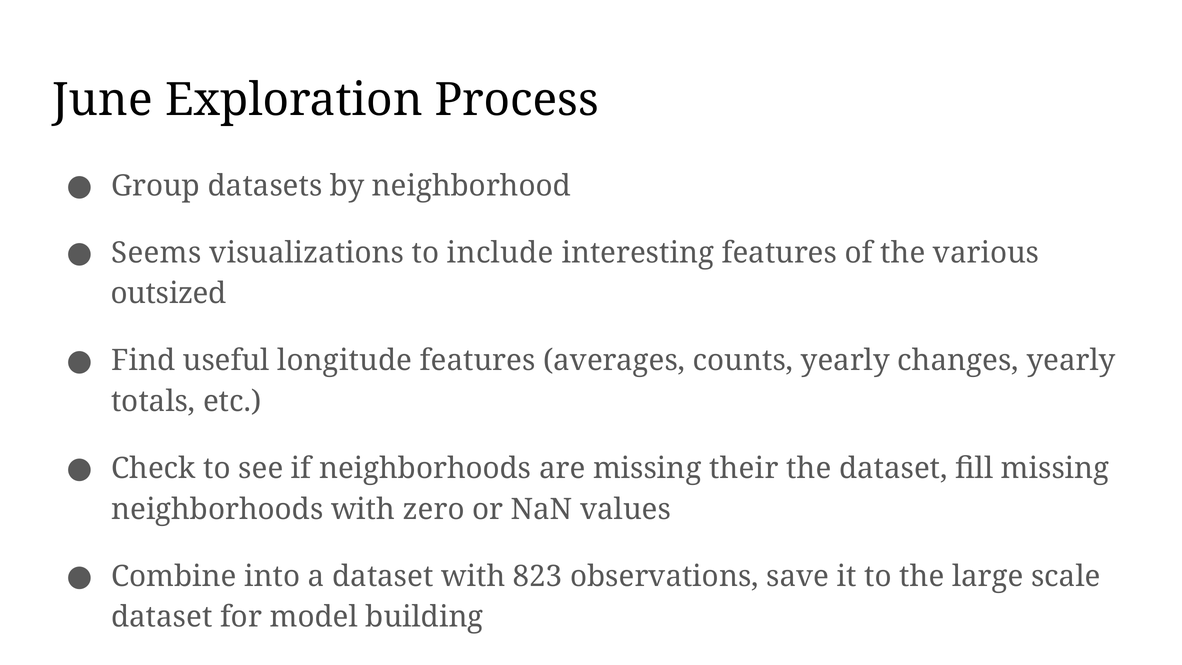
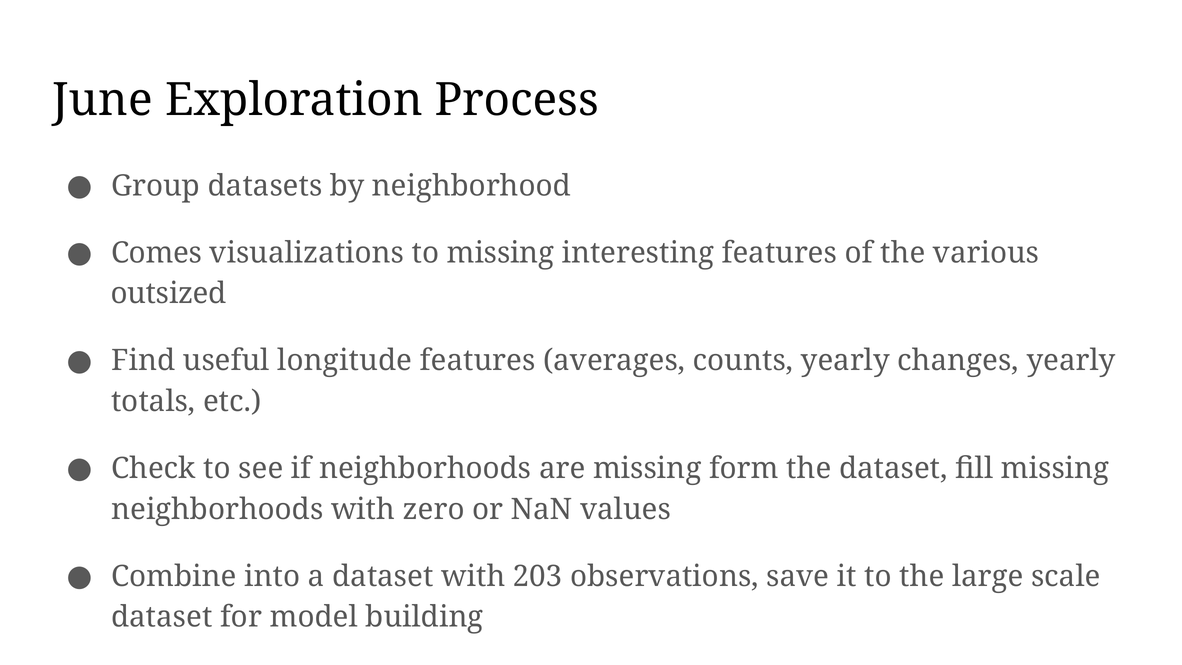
Seems: Seems -> Comes (157, 253)
to include: include -> missing (501, 253)
their: their -> form (744, 468)
823: 823 -> 203 (538, 576)
